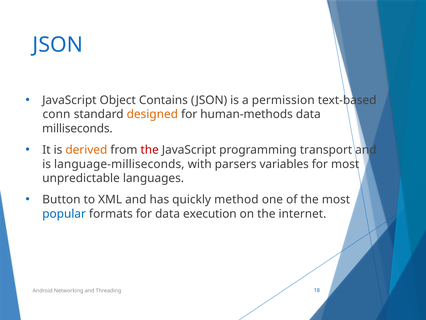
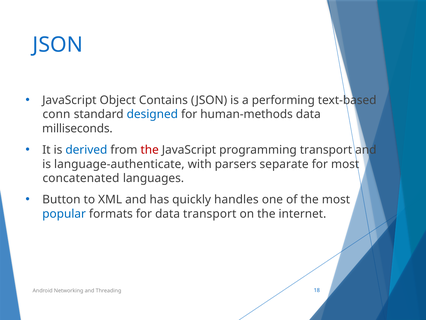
permission: permission -> performing (283, 100)
designed colour: orange -> blue (152, 114)
derived colour: orange -> blue (86, 150)
language-milliseconds: language-milliseconds -> language-authenticate (119, 164)
variables: variables -> separate (284, 164)
unpredictable: unpredictable -> concatenated (81, 178)
method: method -> handles (236, 199)
data execution: execution -> transport (210, 214)
